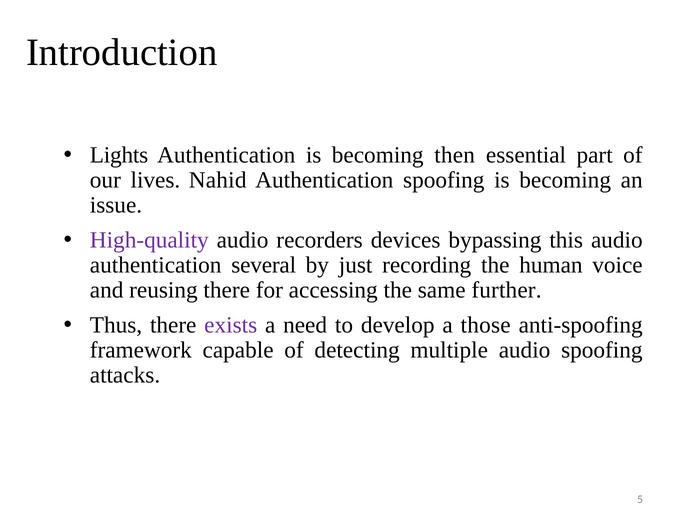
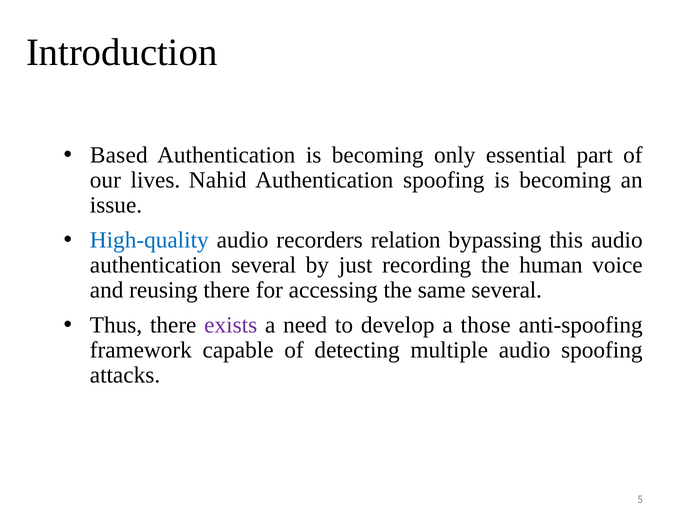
Lights: Lights -> Based (119, 155)
then: then -> only (455, 155)
High-quality colour: purple -> blue (149, 240)
devices: devices -> relation (406, 240)
same further: further -> several (507, 291)
